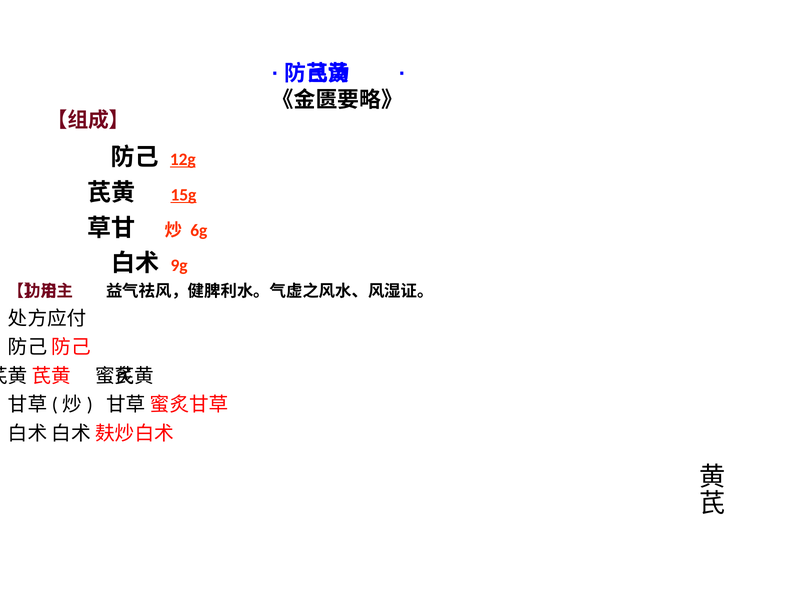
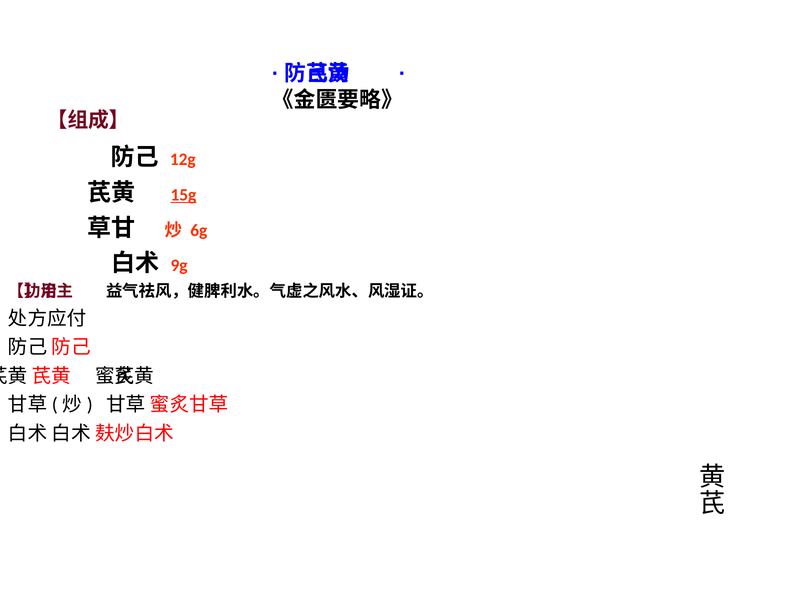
12g underline: present -> none (183, 160)
